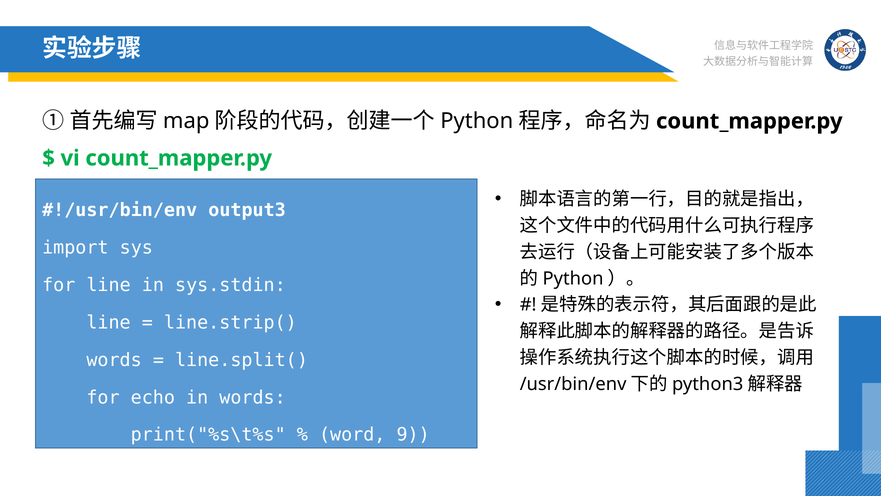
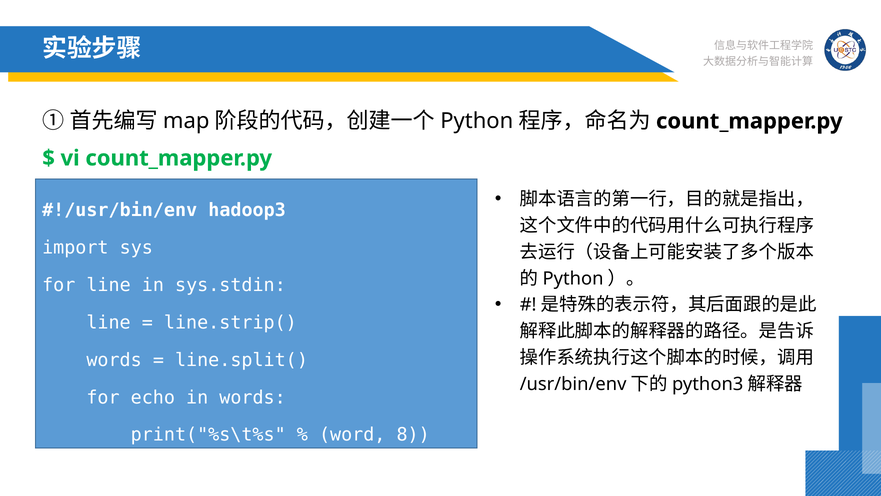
output3: output3 -> hadoop3 (247, 210)
9: 9 -> 8 (413, 435)
